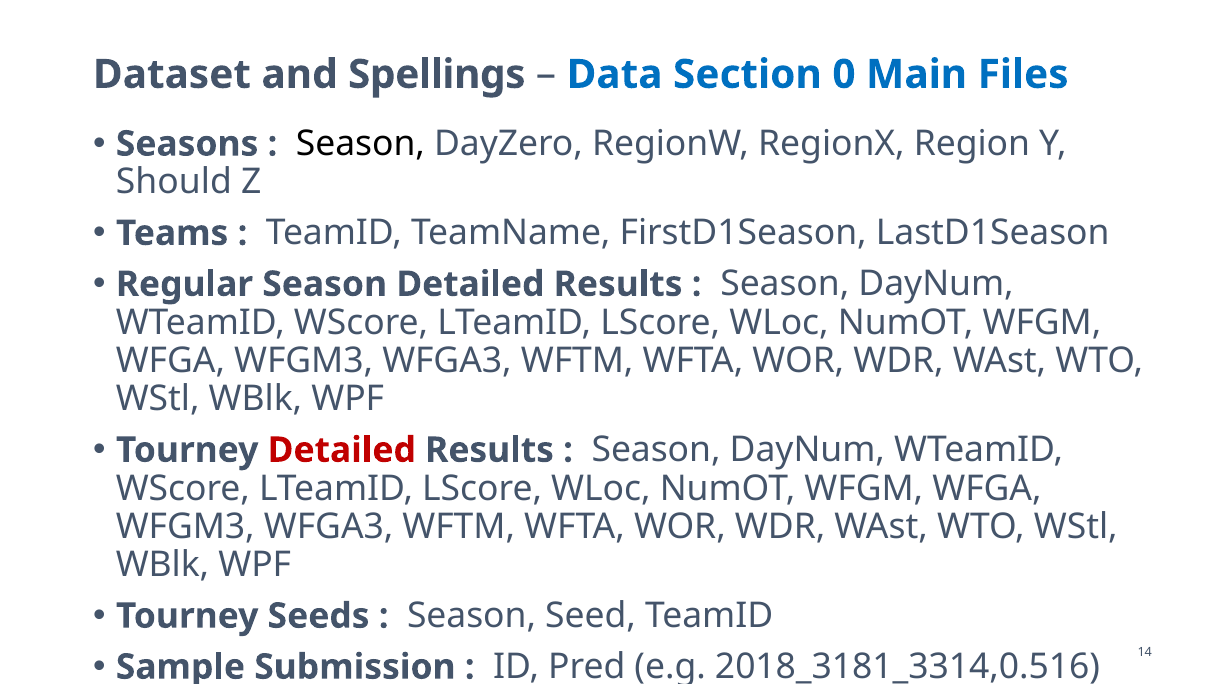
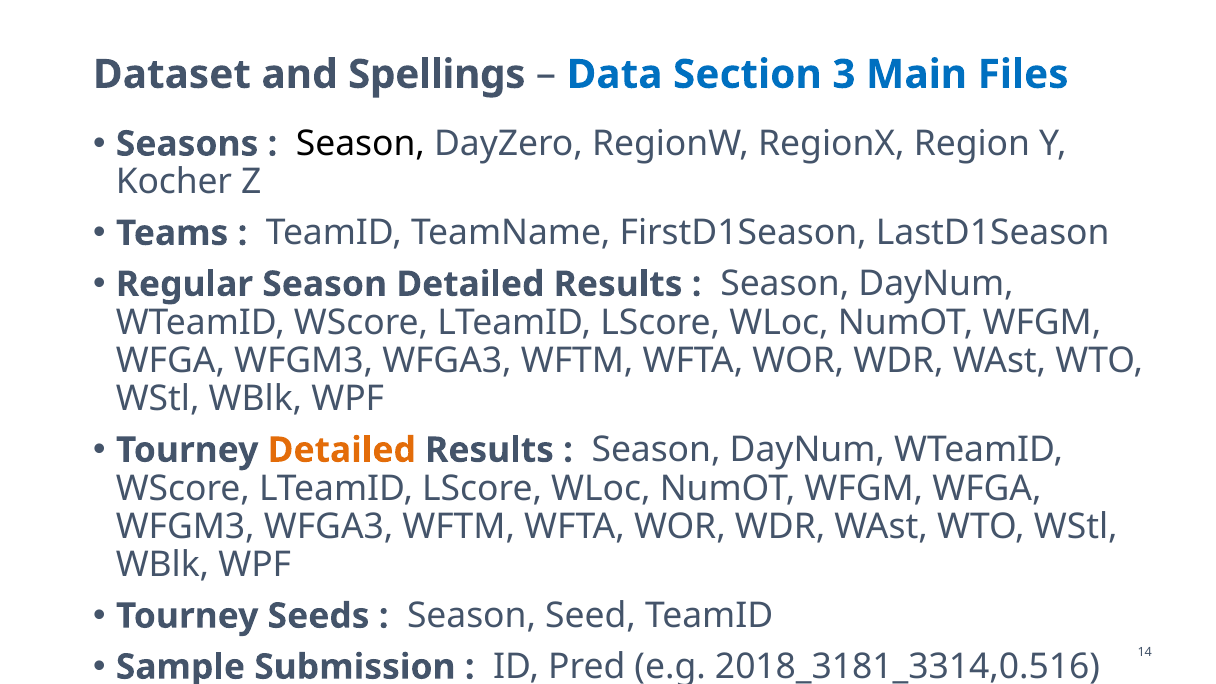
0: 0 -> 3 (844, 75)
Should: Should -> Kocher (174, 182)
Detailed colour: red -> orange (342, 450)
